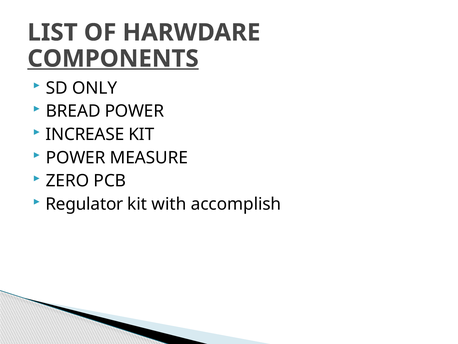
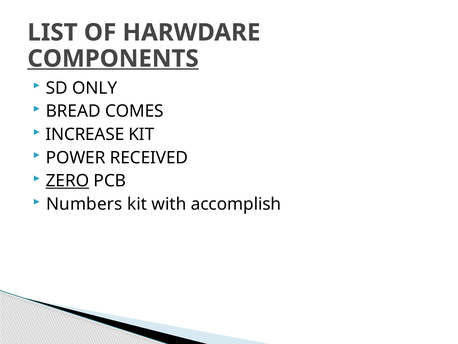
BREAD POWER: POWER -> COMES (134, 111)
MEASURE: MEASURE -> RECEIVED (149, 157)
ZERO underline: none -> present (67, 181)
Regulator: Regulator -> Numbers (84, 204)
